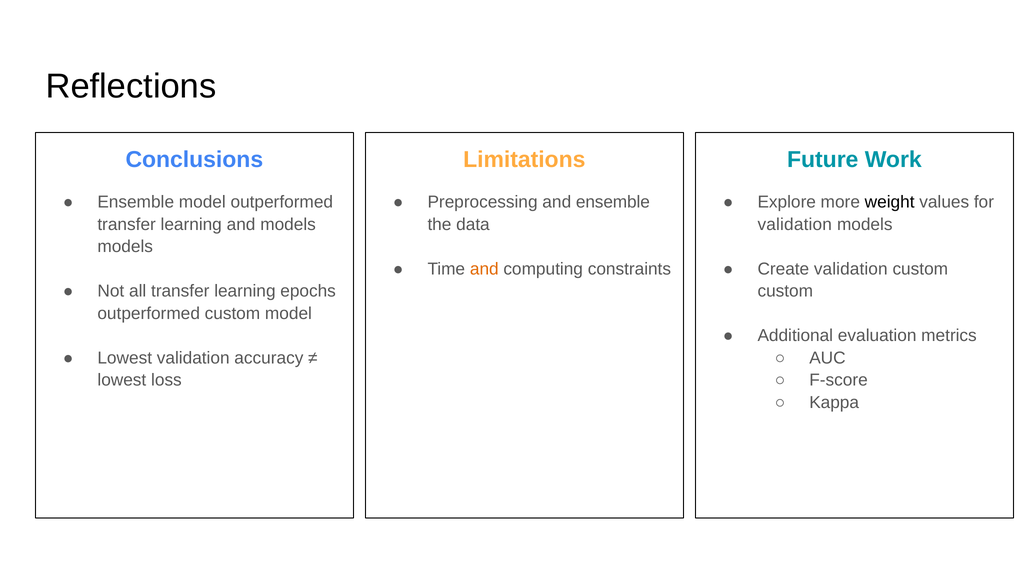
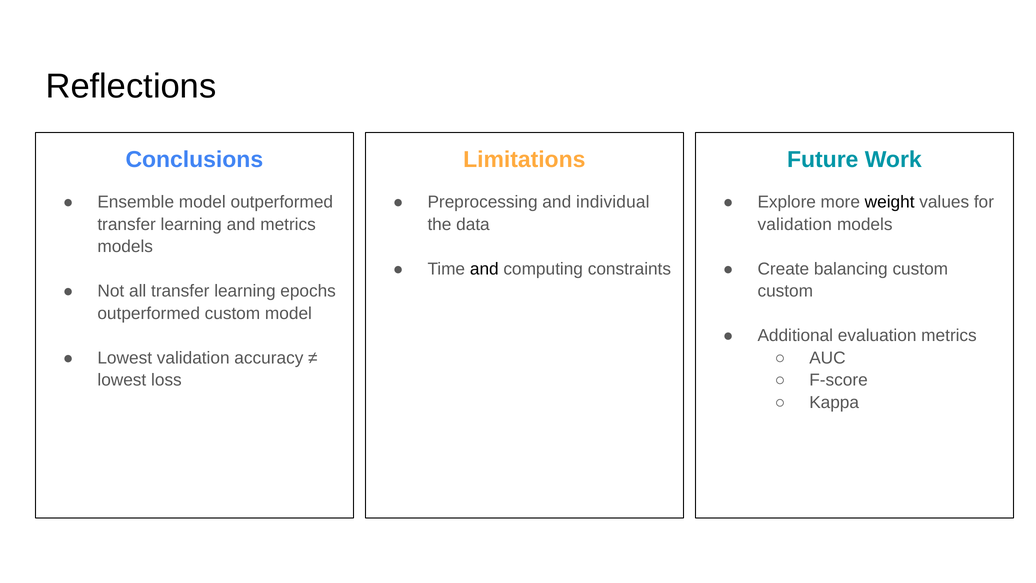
and ensemble: ensemble -> individual (613, 202)
and models: models -> metrics (288, 224)
and colour: orange -> black (484, 269)
Create validation: validation -> balancing (851, 269)
